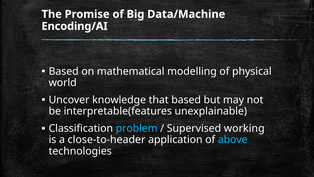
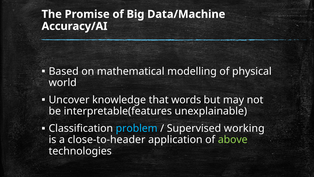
Encoding/AI: Encoding/AI -> Accuracy/AI (75, 26)
that based: based -> words (186, 100)
above colour: light blue -> light green (233, 140)
